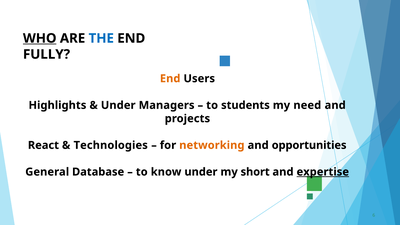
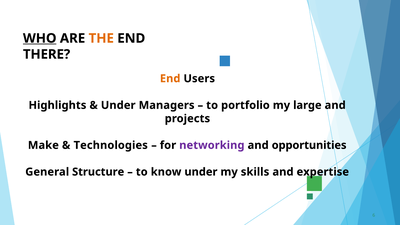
THE colour: blue -> orange (101, 38)
FULLY: FULLY -> THERE (47, 54)
students: students -> portfolio (245, 105)
need: need -> large (307, 105)
React: React -> Make (43, 145)
networking colour: orange -> purple (212, 145)
Database: Database -> Structure (98, 172)
short: short -> skills (255, 172)
expertise underline: present -> none (323, 172)
